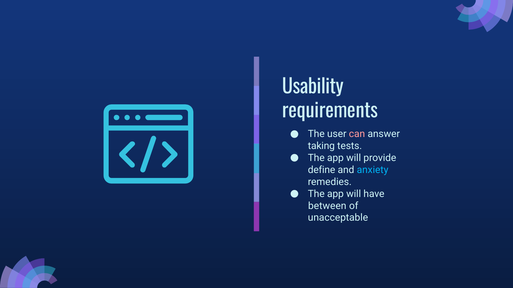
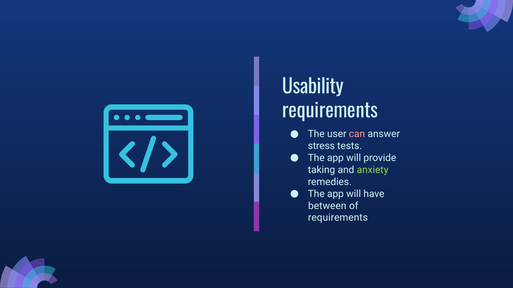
taking: taking -> stress (321, 146)
define: define -> taking (322, 170)
anxiety colour: light blue -> light green (373, 170)
unacceptable: unacceptable -> requirements (338, 218)
